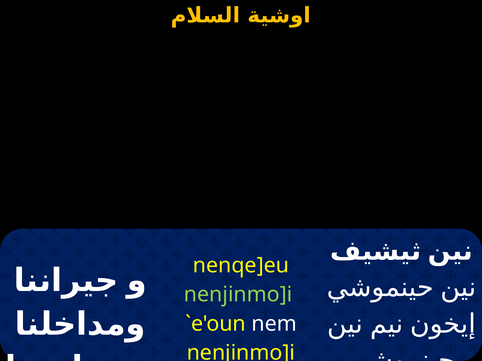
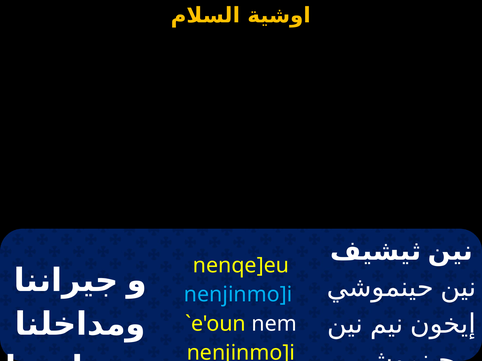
nenjinmo]i colour: light green -> light blue (238, 295)
